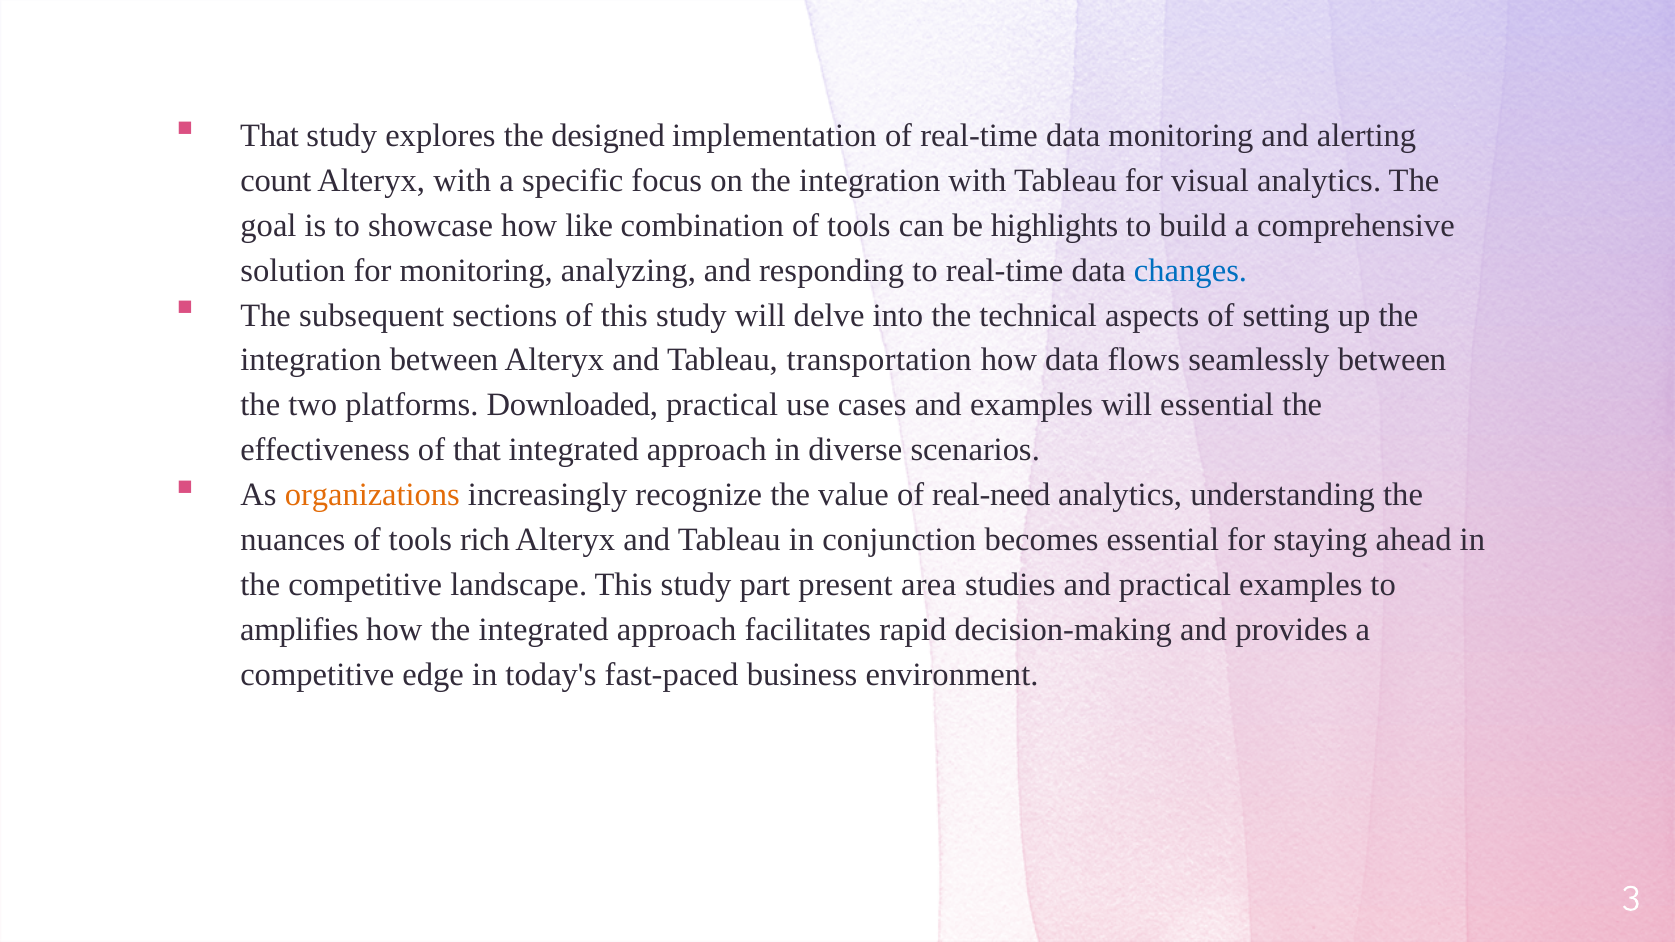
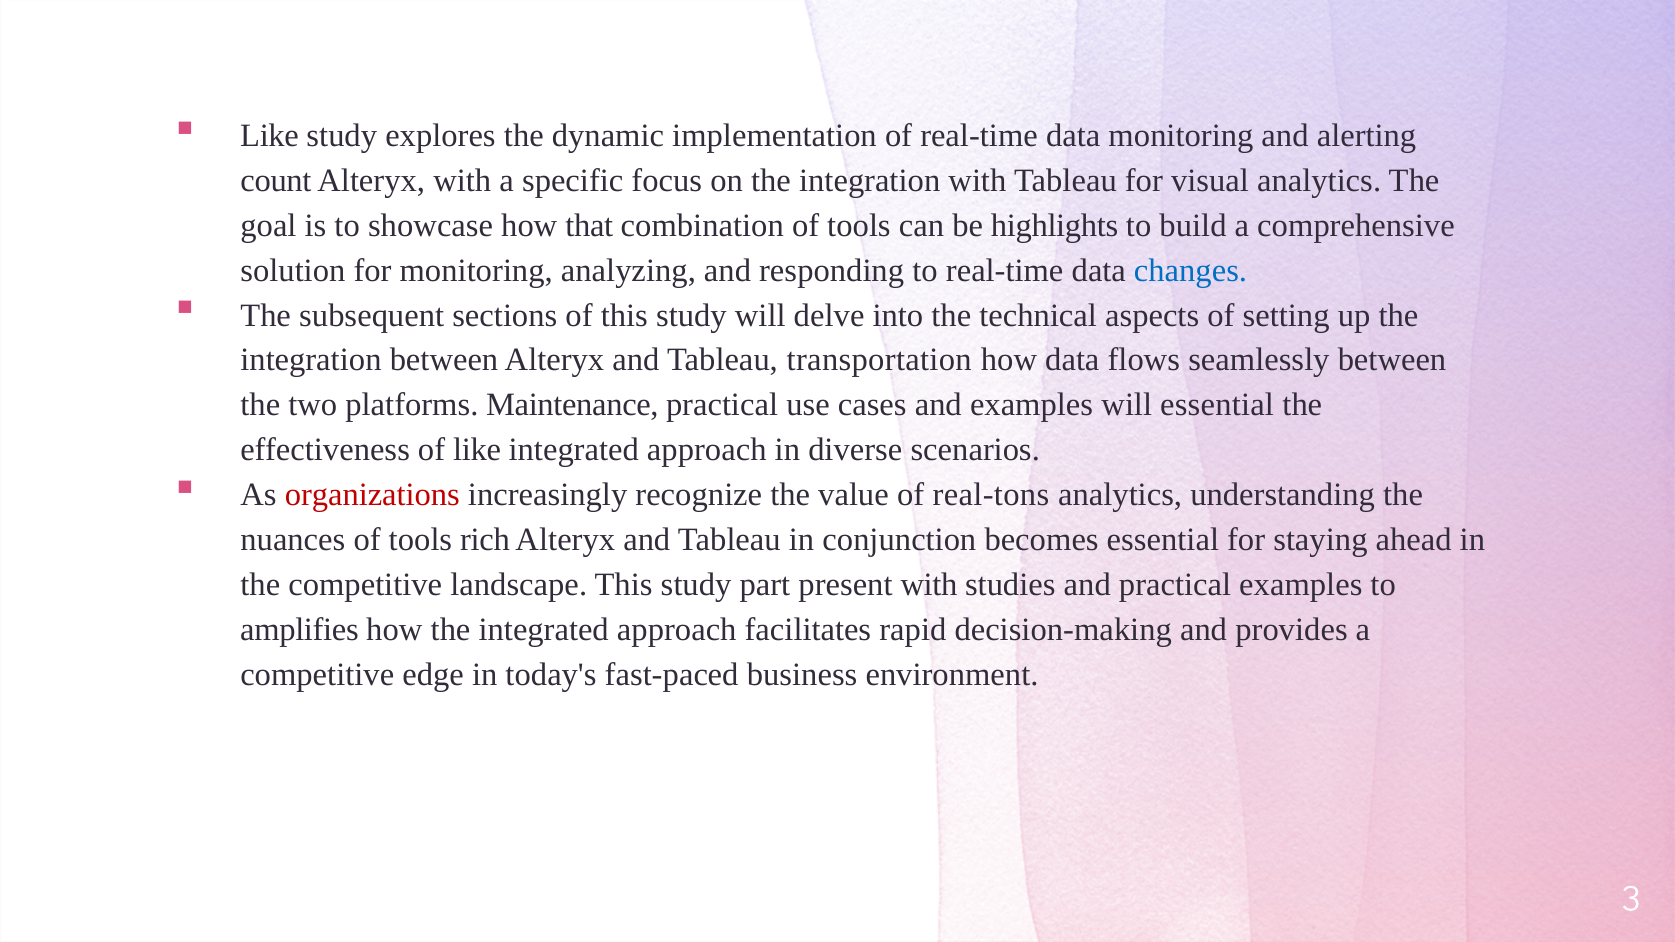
That: That -> Like (270, 136)
designed: designed -> dynamic (608, 136)
like: like -> that (589, 226)
Downloaded: Downloaded -> Maintenance (572, 405)
of that: that -> like (477, 450)
organizations colour: orange -> red (372, 495)
real-need: real-need -> real-tons (991, 495)
present area: area -> with (929, 585)
